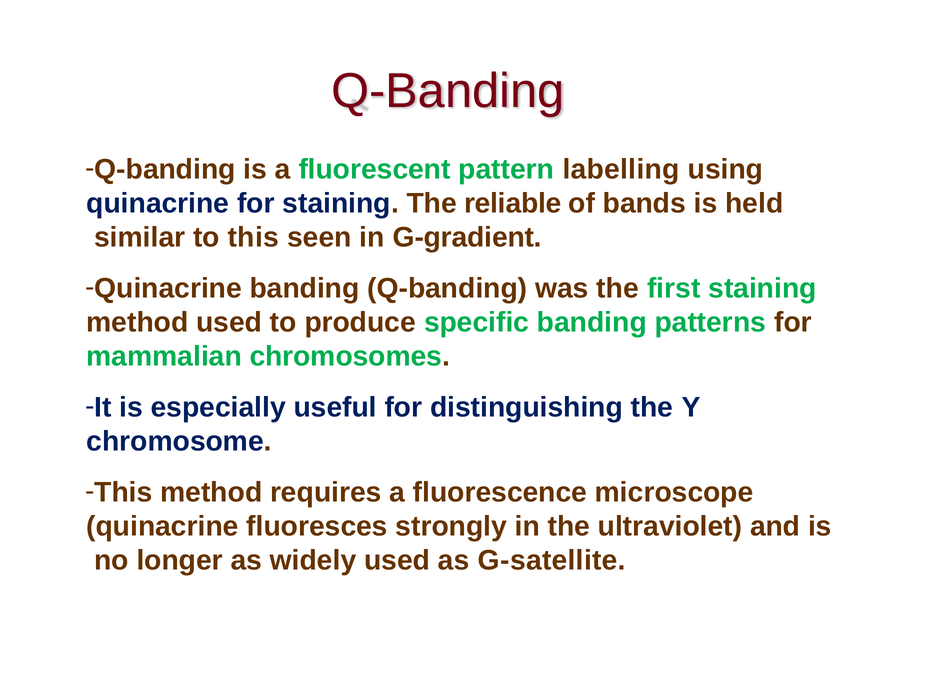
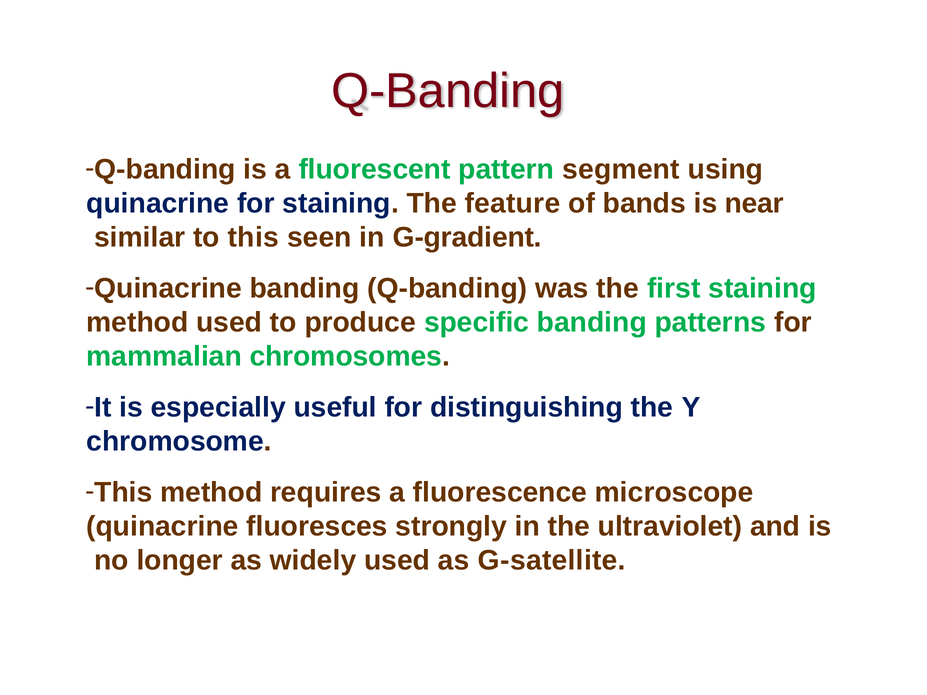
labelling: labelling -> segment (621, 170)
reliable: reliable -> feature (513, 204)
held: held -> near (754, 204)
